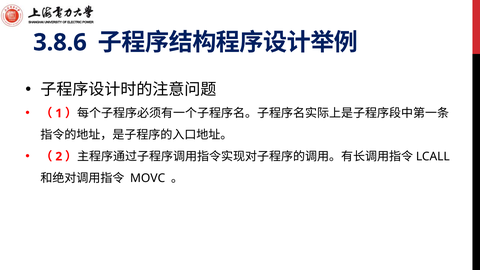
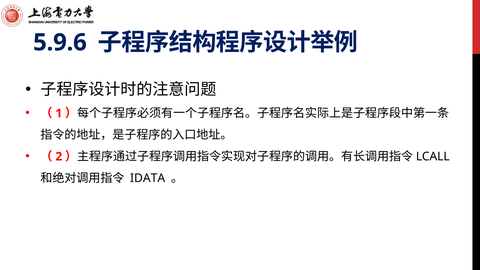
3.8.6: 3.8.6 -> 5.9.6 (60, 42)
MOVC: MOVC -> IDATA (148, 178)
